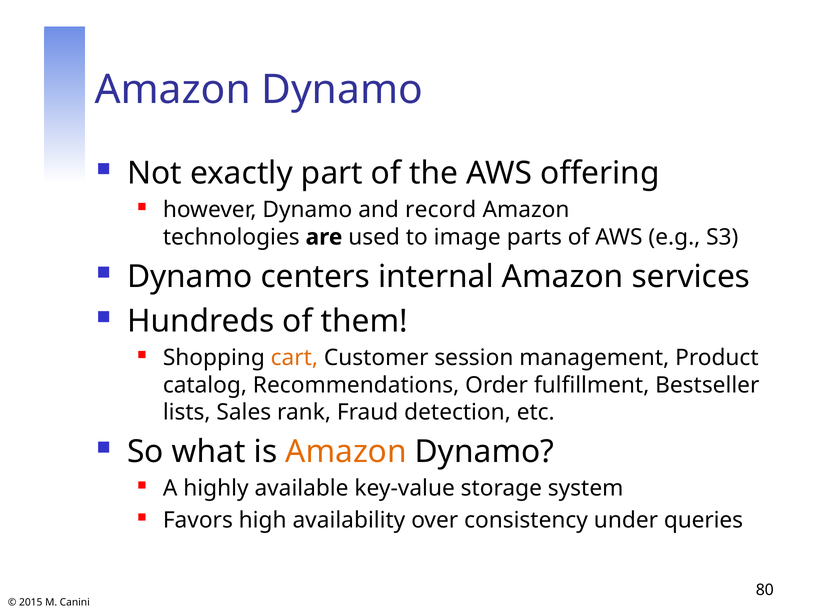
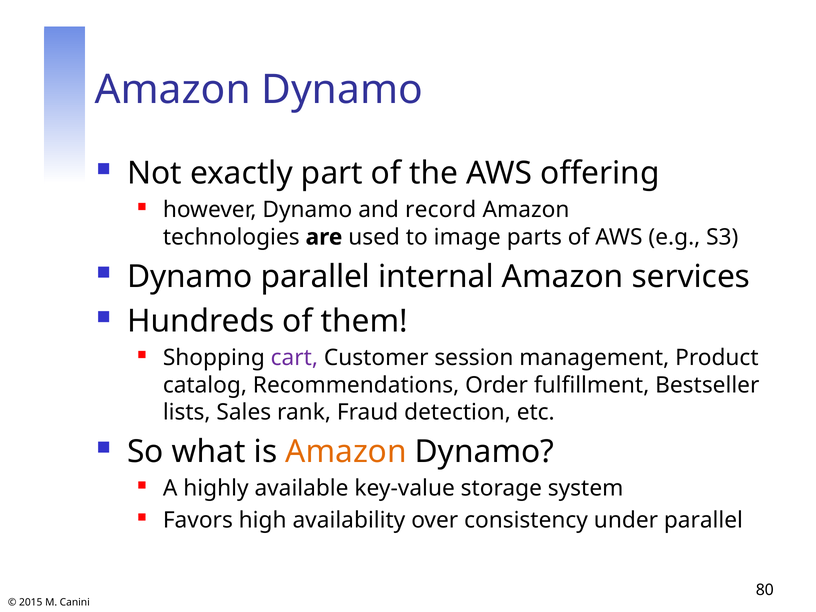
Dynamo centers: centers -> parallel (315, 277)
cart colour: orange -> purple (294, 358)
under queries: queries -> parallel (703, 520)
